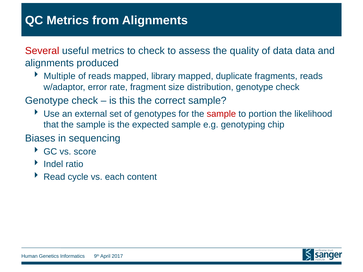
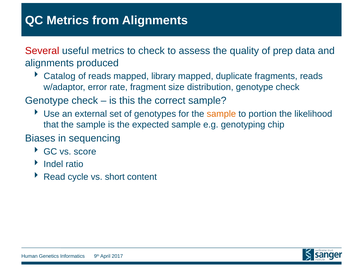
of data: data -> prep (283, 51)
Multiple: Multiple -> Catalog (60, 76)
sample colour: red -> orange (221, 114)
each: each -> short (115, 177)
